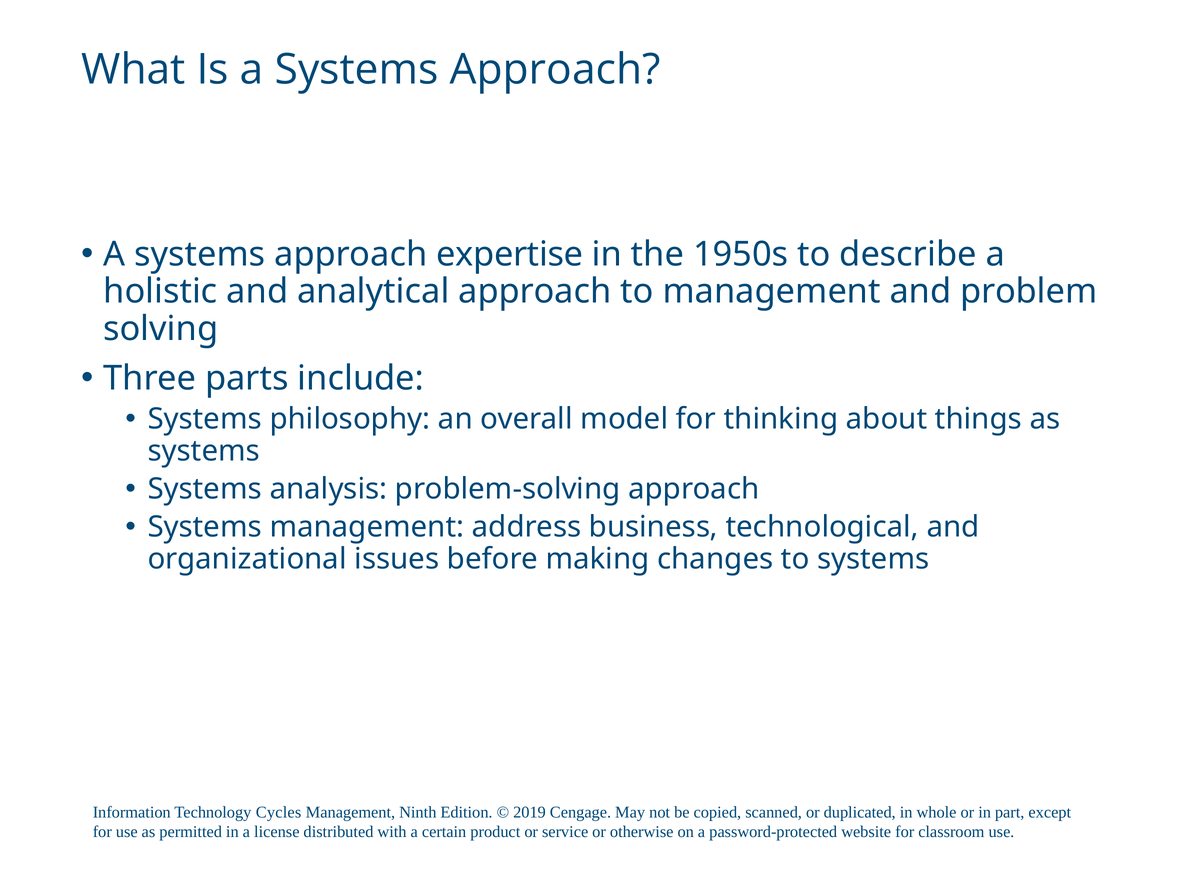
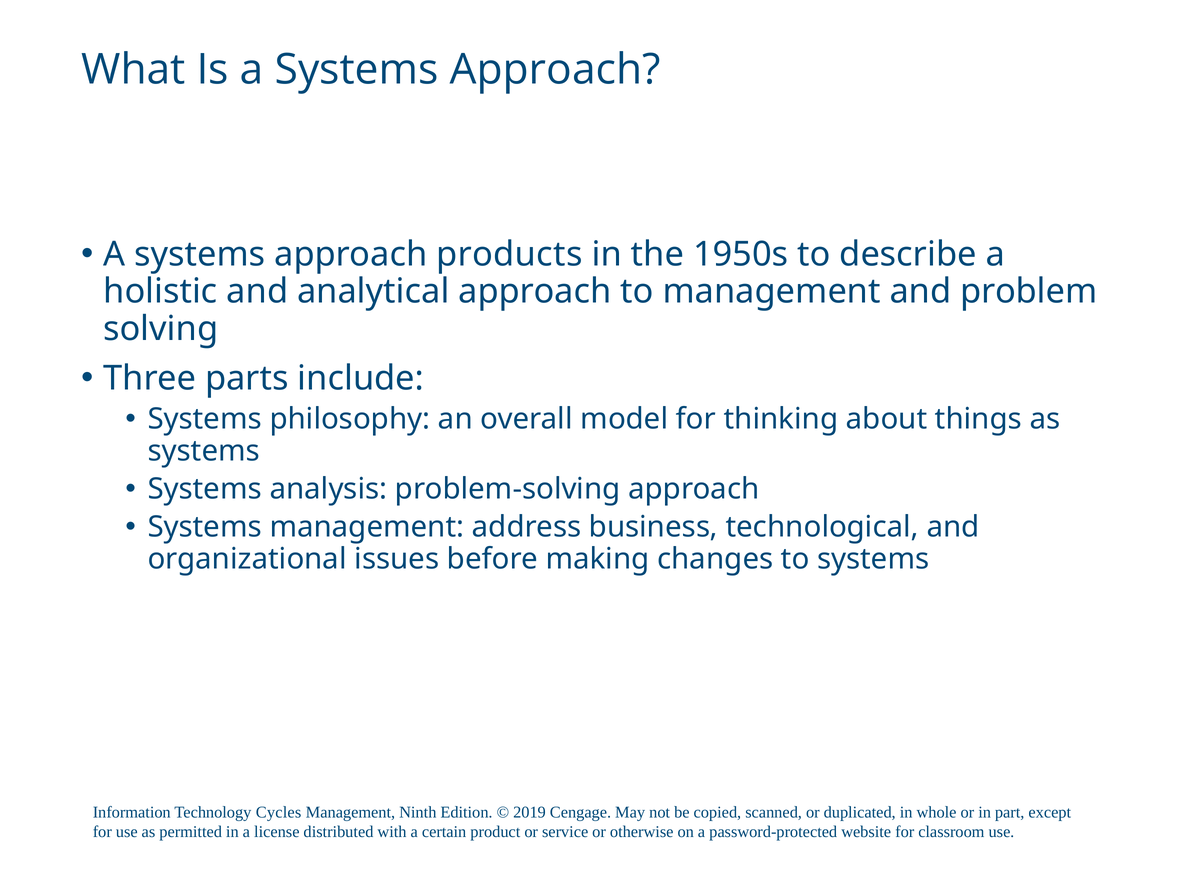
expertise: expertise -> products (509, 254)
